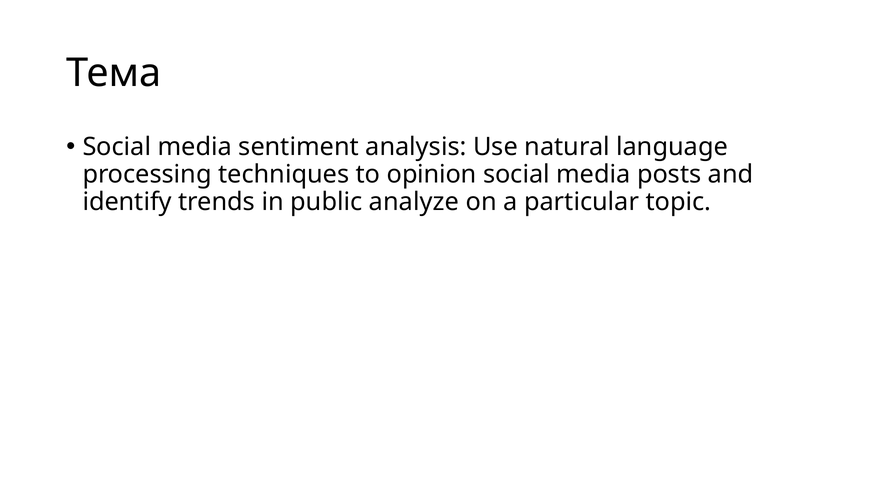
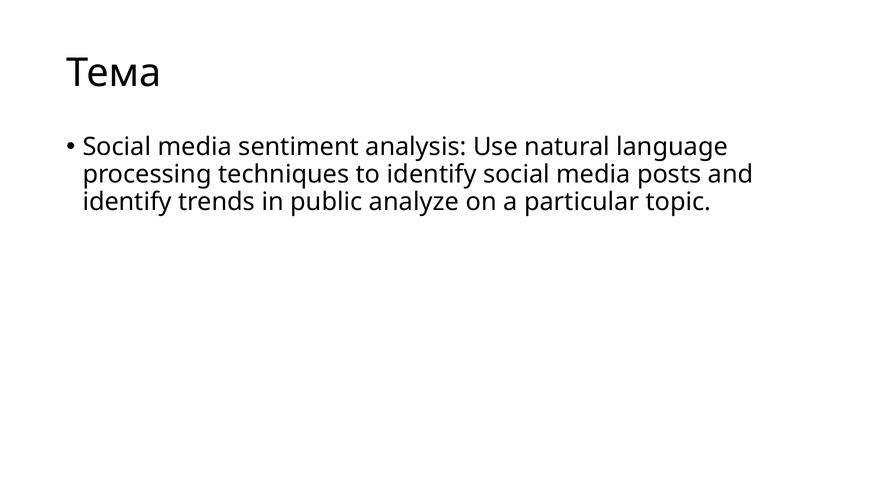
to opinion: opinion -> identify (432, 174)
